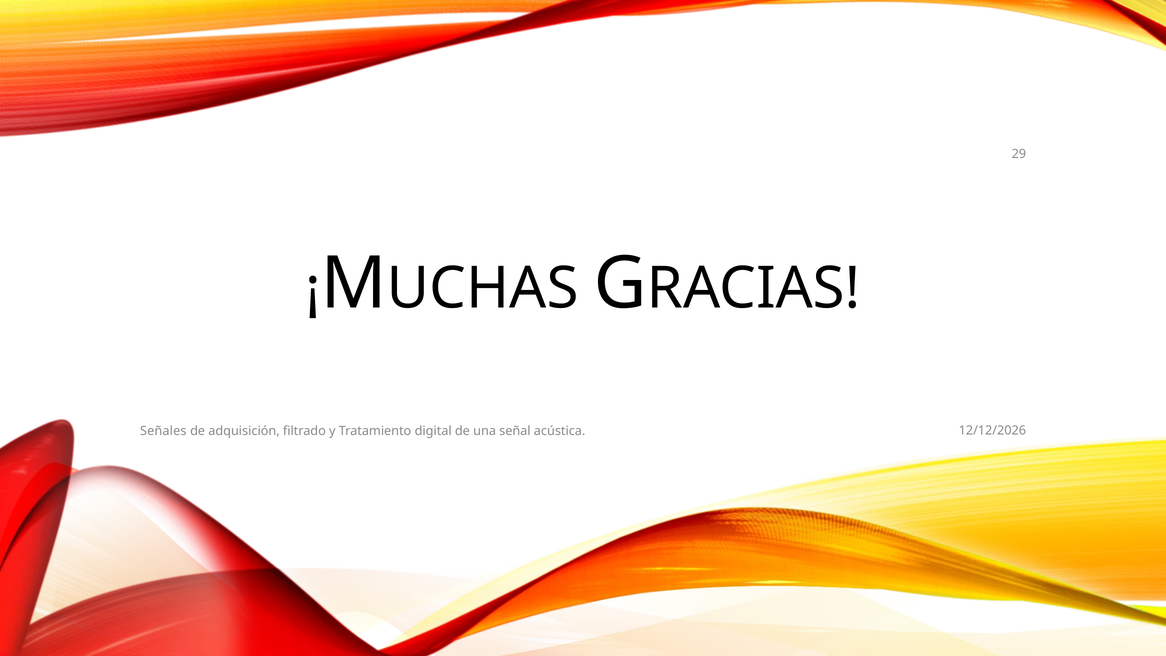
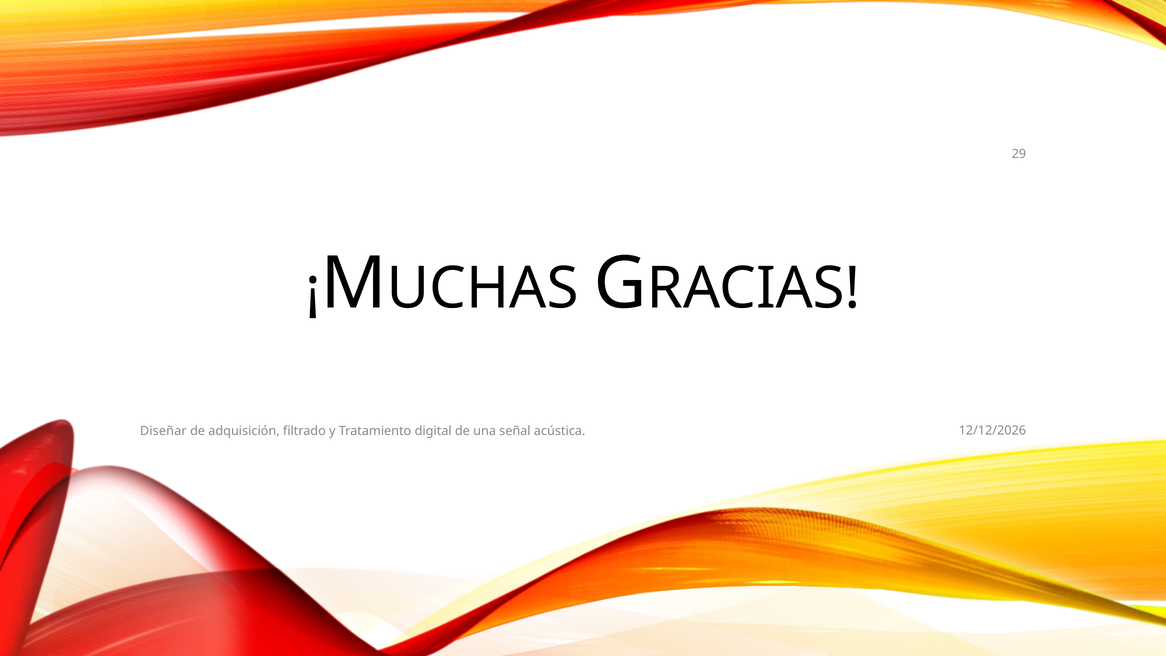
Señales: Señales -> Diseñar (163, 431)
